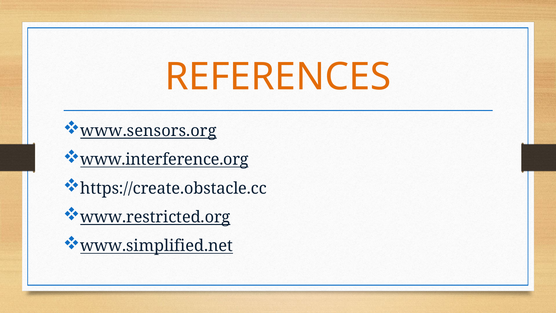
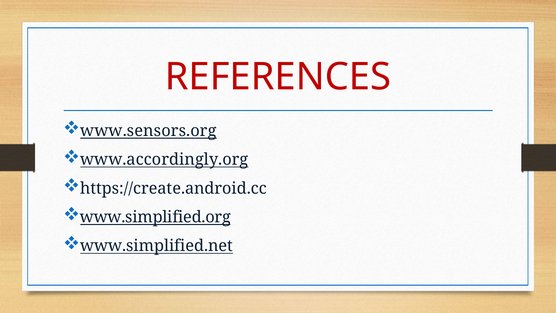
REFERENCES colour: orange -> red (278, 77)
www.interference.org: www.interference.org -> www.accordingly.org (164, 159)
https://create.obstacle.cc: https://create.obstacle.cc -> https://create.android.cc (174, 188)
www.restricted.org: www.restricted.org -> www.simplified.org (155, 217)
